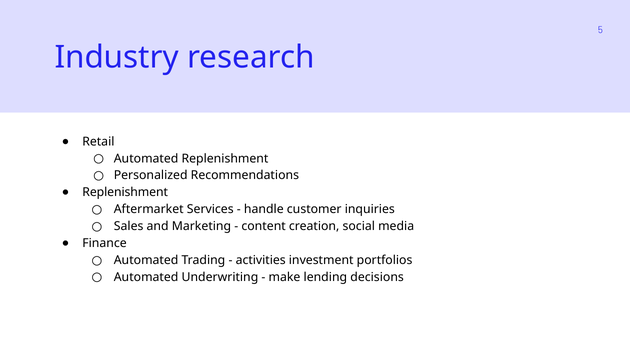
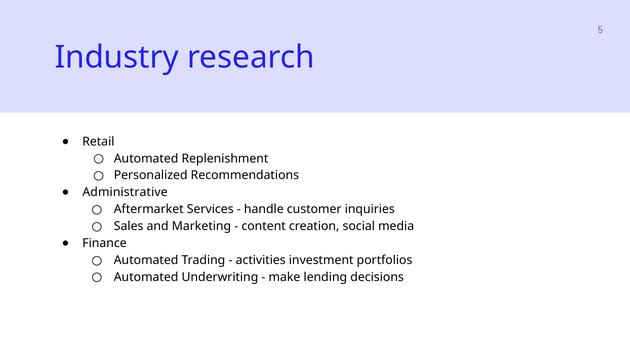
Replenishment: Replenishment -> Administrative (125, 192)
